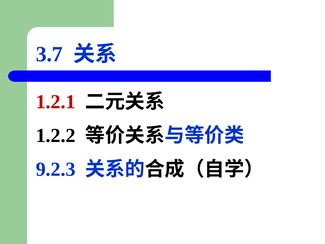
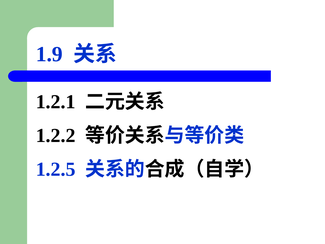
3.7: 3.7 -> 1.9 (49, 54)
1.2.1 colour: red -> black (56, 102)
9.2.3: 9.2.3 -> 1.2.5 (56, 169)
